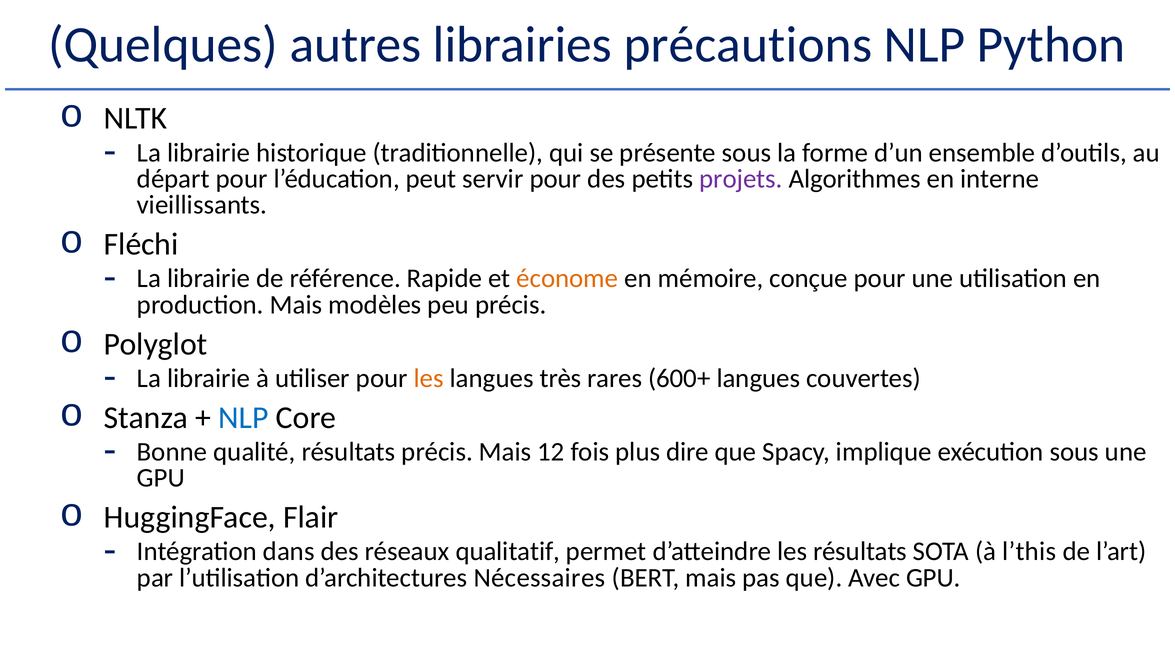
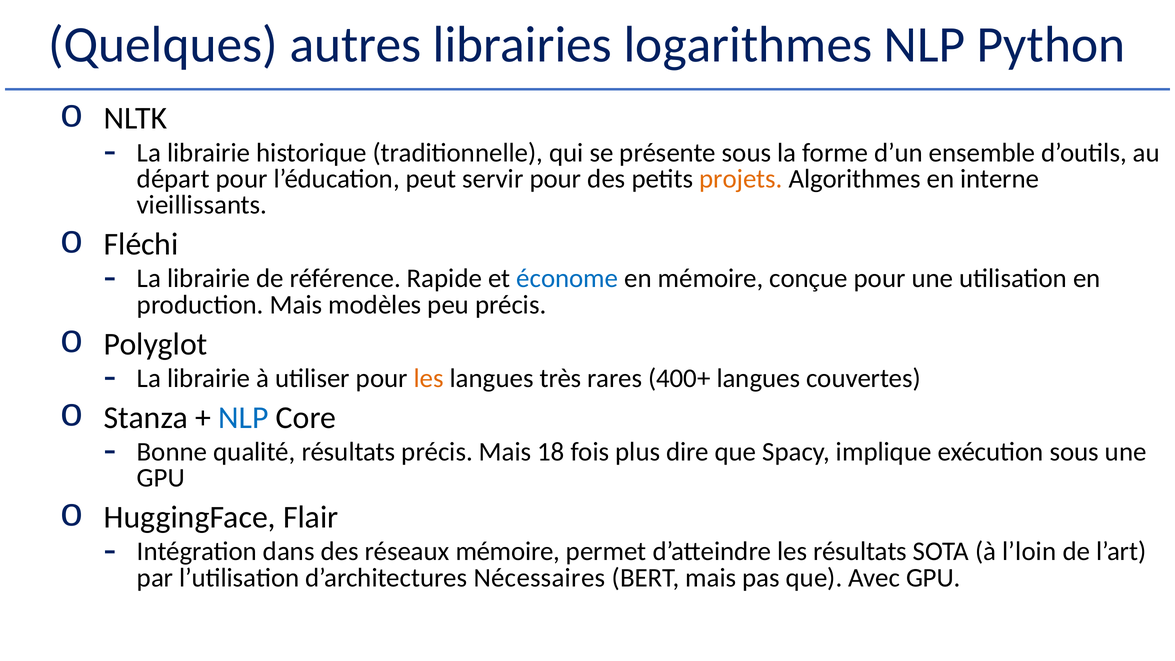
précautions: précautions -> logarithmes (748, 45)
projets colour: purple -> orange (741, 179)
économe colour: orange -> blue (567, 278)
600+: 600+ -> 400+ (679, 378)
12: 12 -> 18 (551, 452)
réseaux qualitatif: qualitatif -> mémoire (508, 551)
l’this: l’this -> l’loin (1029, 551)
